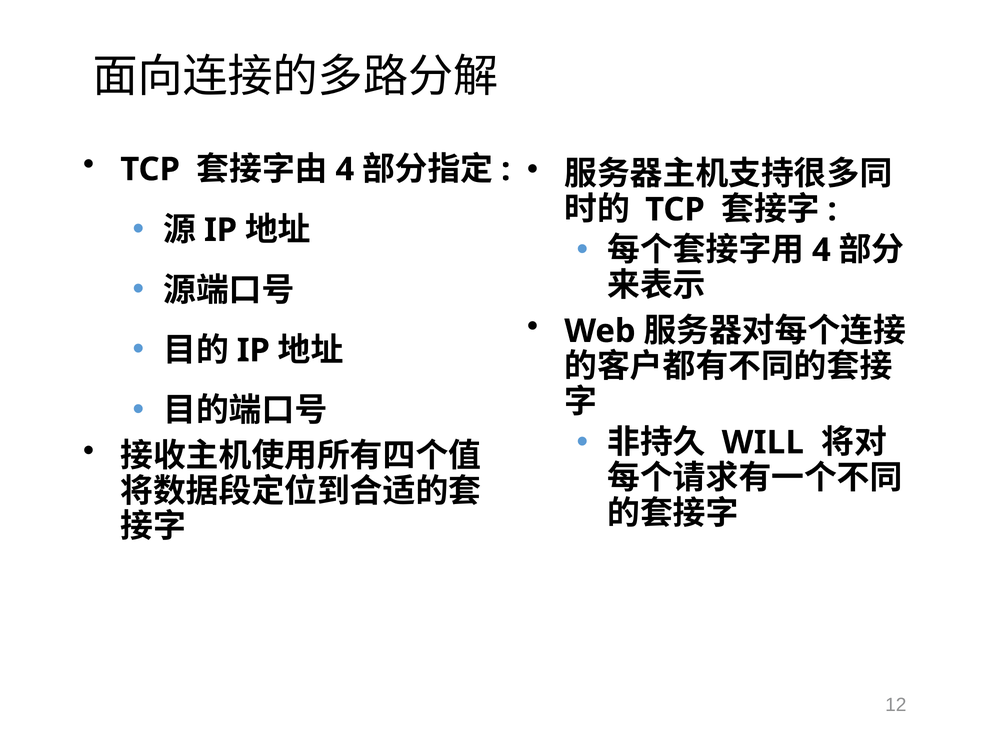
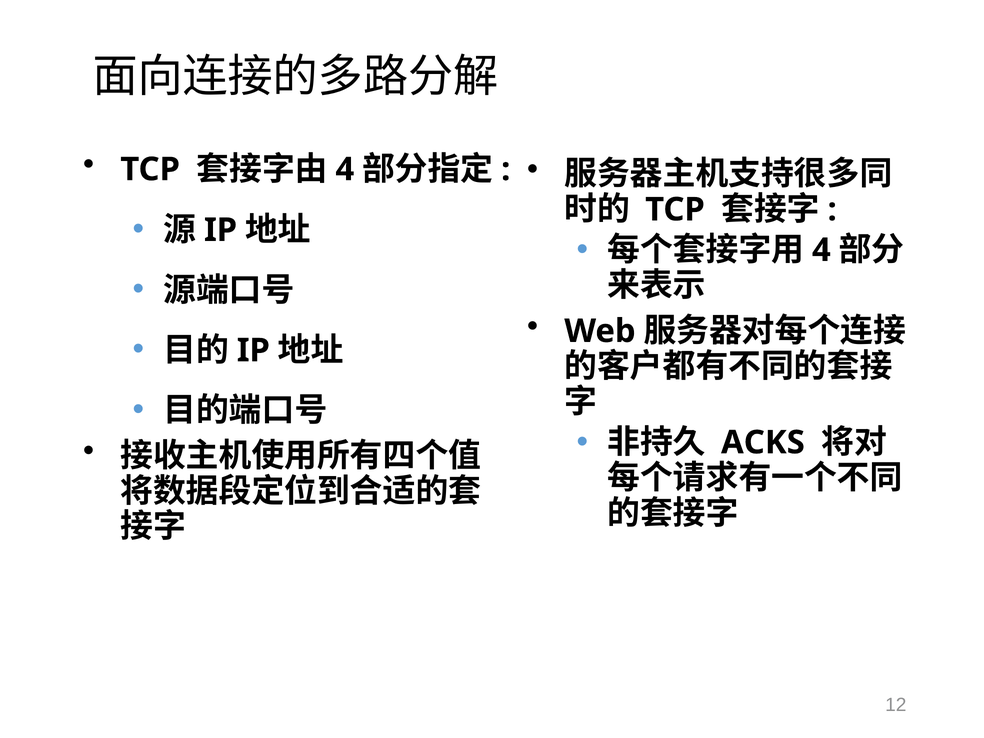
WILL: WILL -> ACKS (763, 443)
